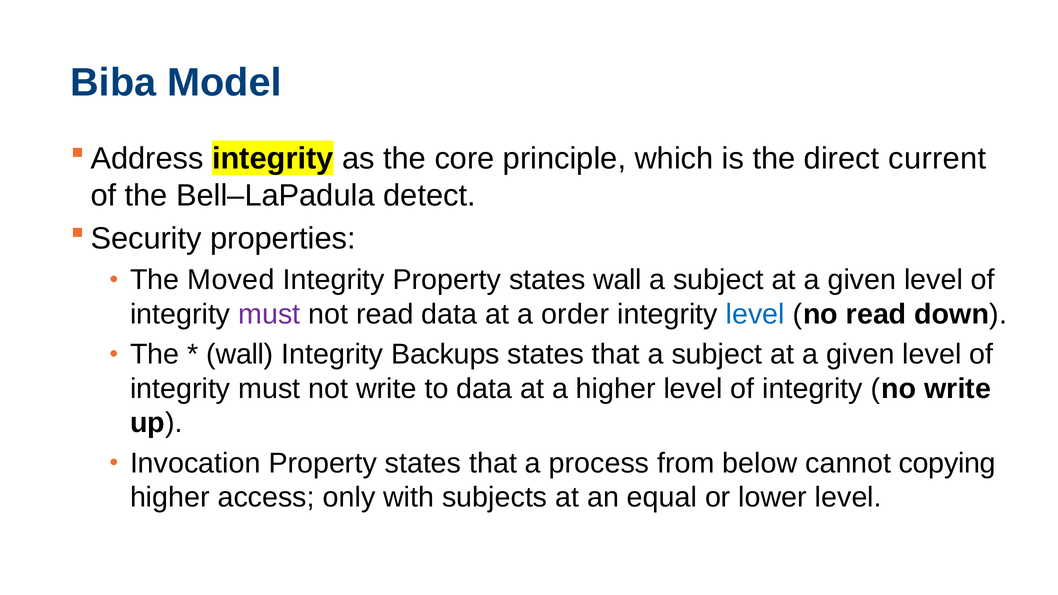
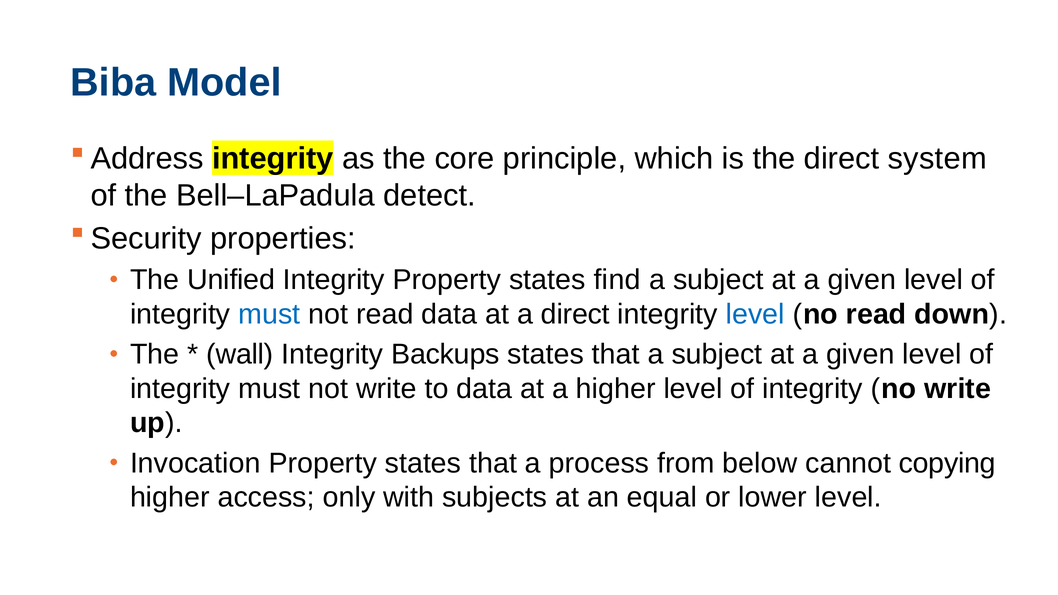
current: current -> system (937, 158)
Moved: Moved -> Unified (231, 280)
states wall: wall -> find (617, 280)
must colour: purple -> blue (269, 314)
a order: order -> direct (575, 314)
